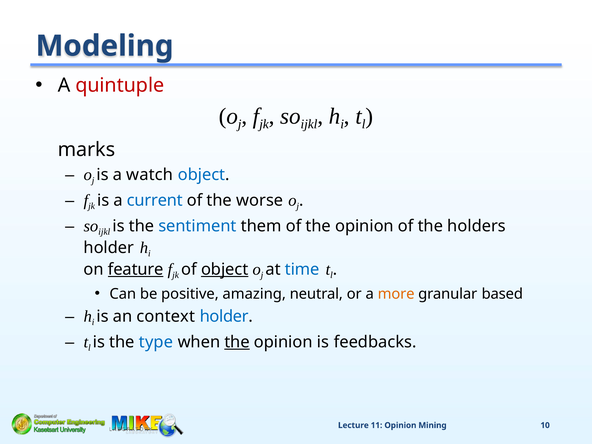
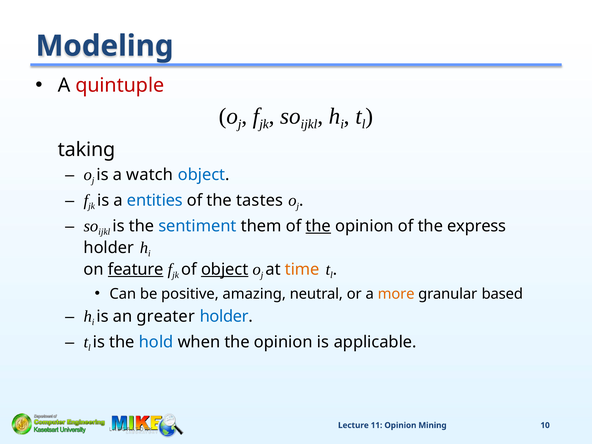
marks: marks -> taking (87, 150)
current: current -> entities (155, 200)
worse: worse -> tastes (260, 200)
the underline: none -> present (318, 226)
holders: holders -> express (477, 226)
time colour: blue -> orange (302, 269)
context: context -> greater (166, 316)
type: type -> hold (156, 342)
the underline: present -> none (237, 342)
feedbacks: feedbacks -> applicable (375, 342)
